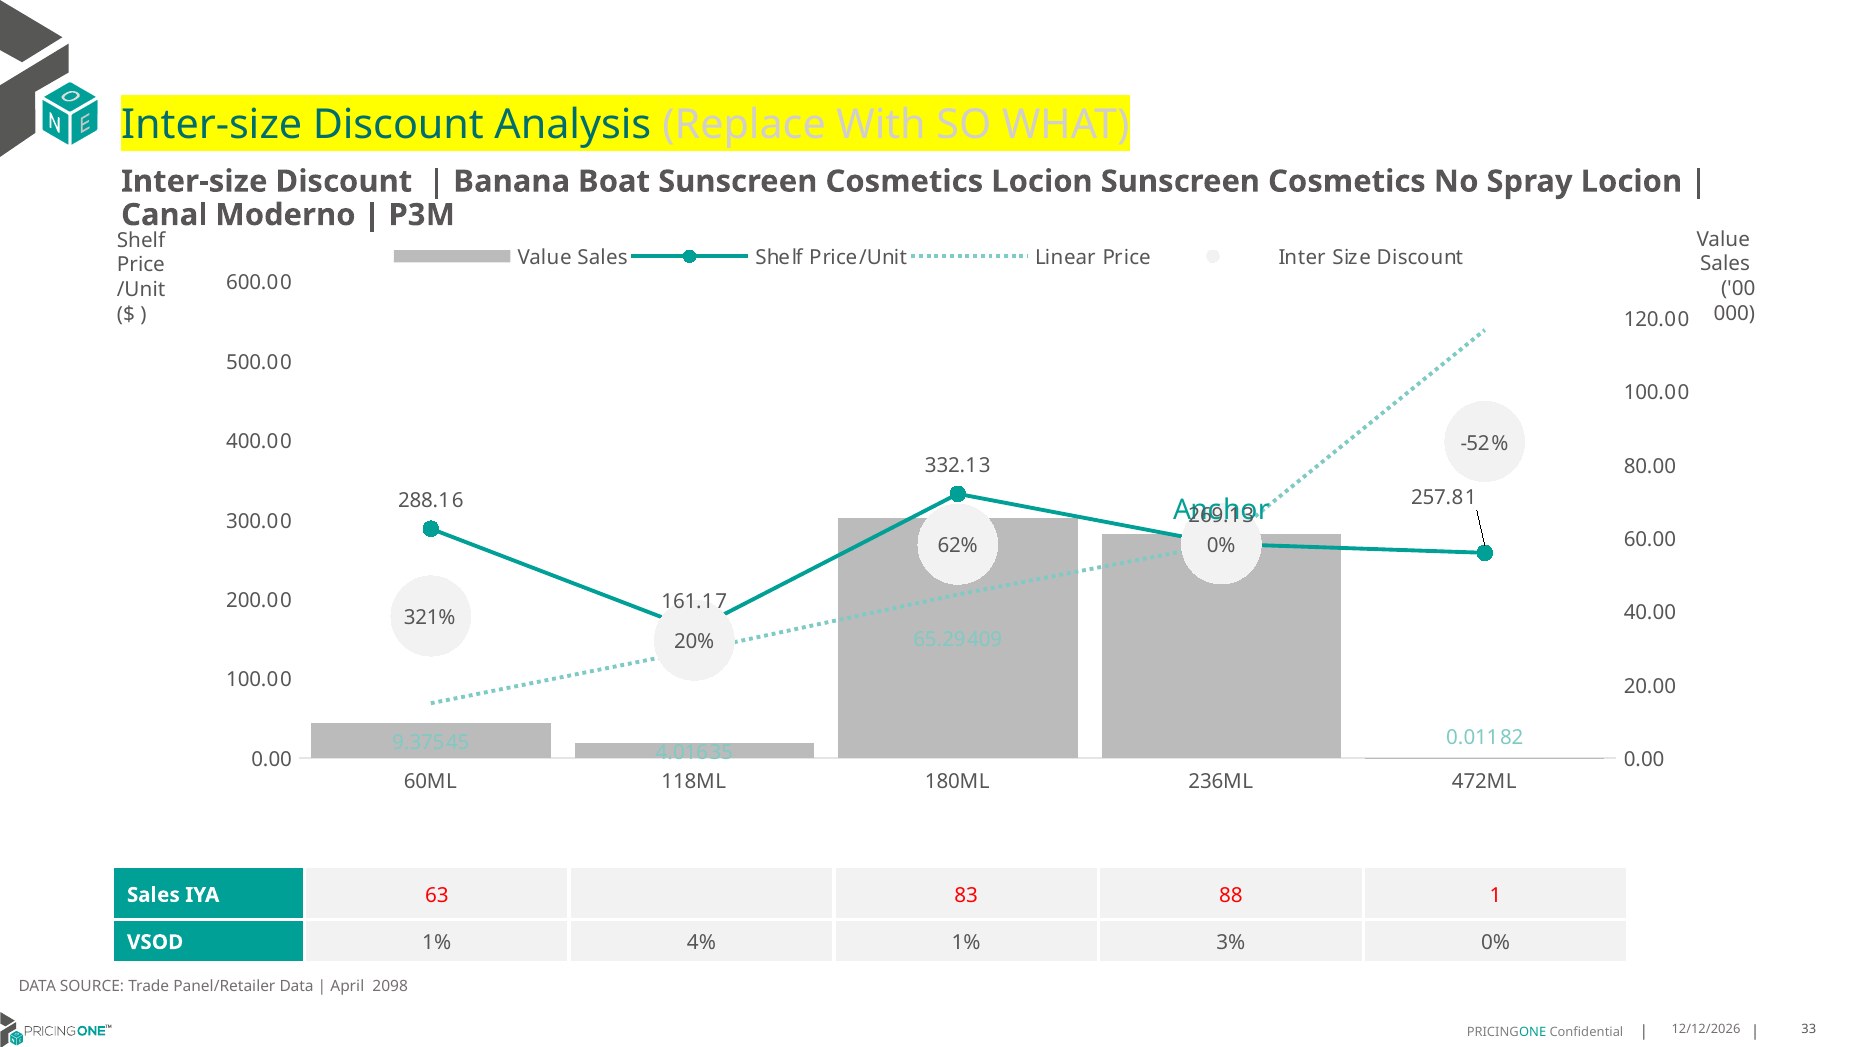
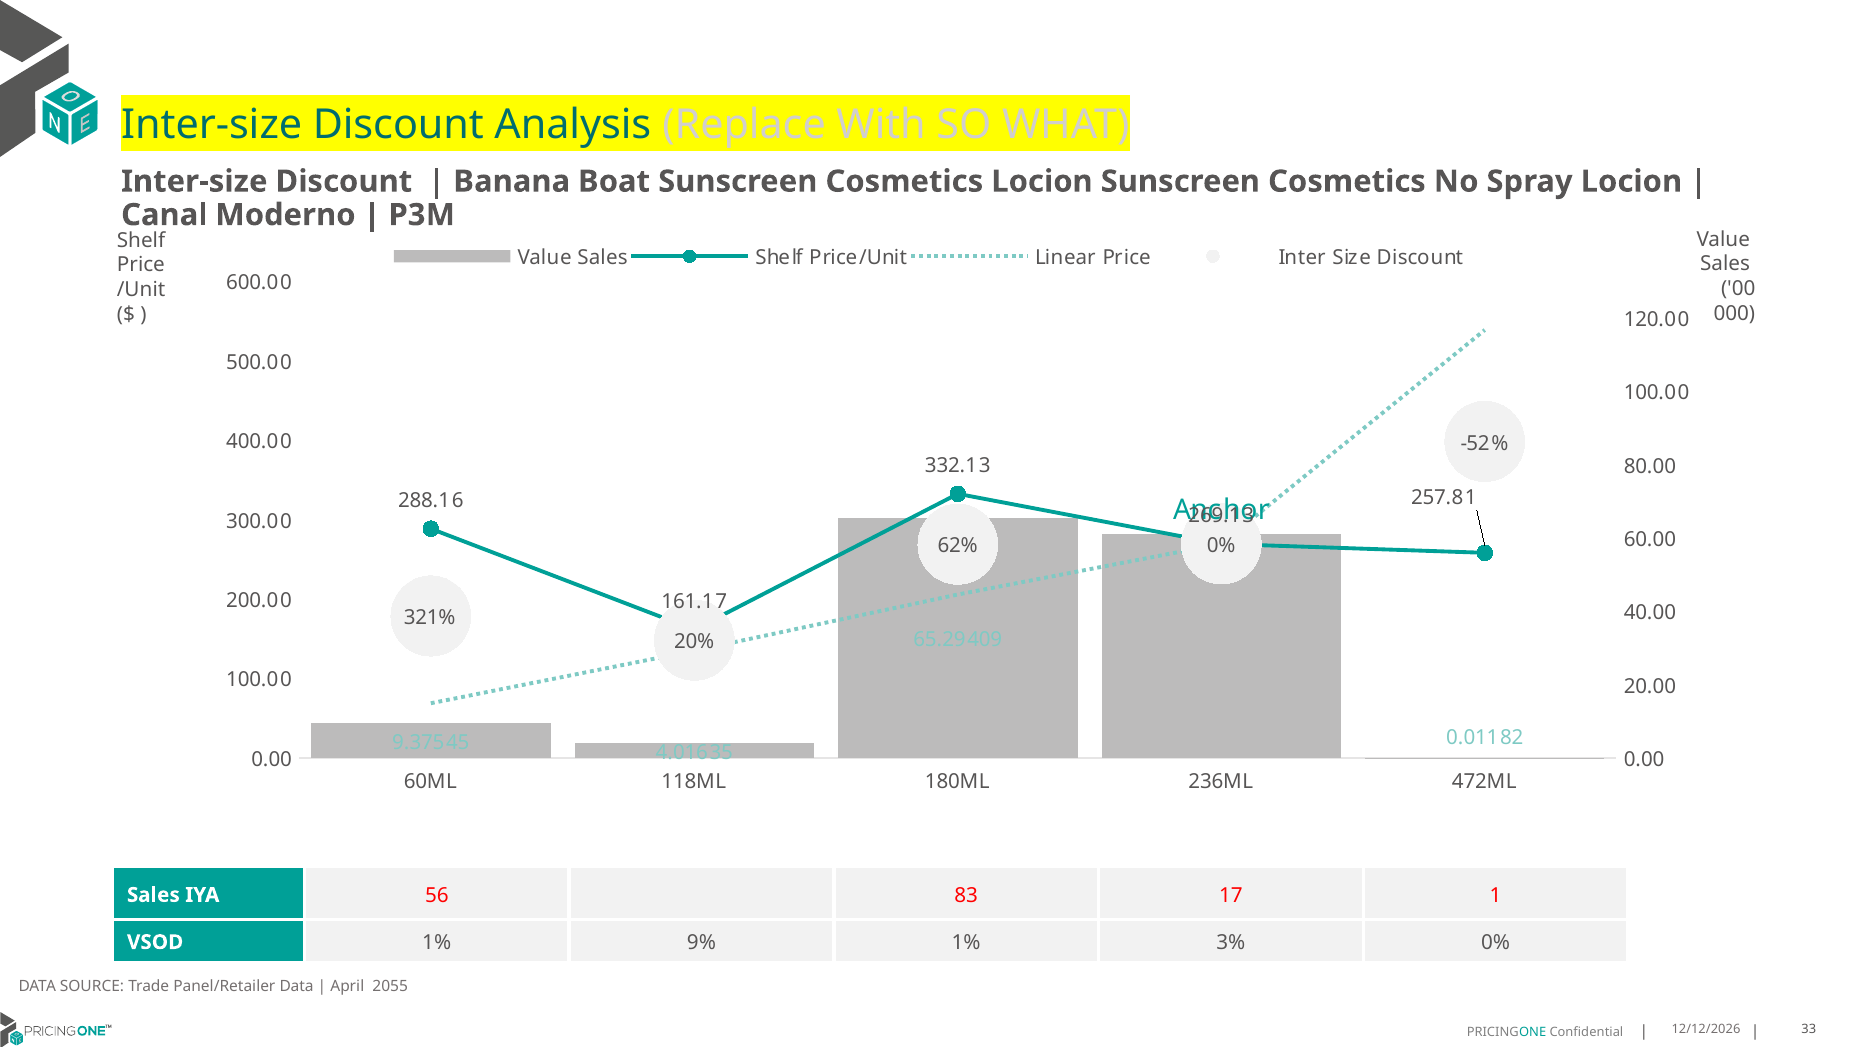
63: 63 -> 56 (437, 896)
88: 88 -> 17 (1231, 896)
4%: 4% -> 9% (701, 943)
2098: 2098 -> 2055 (390, 986)
